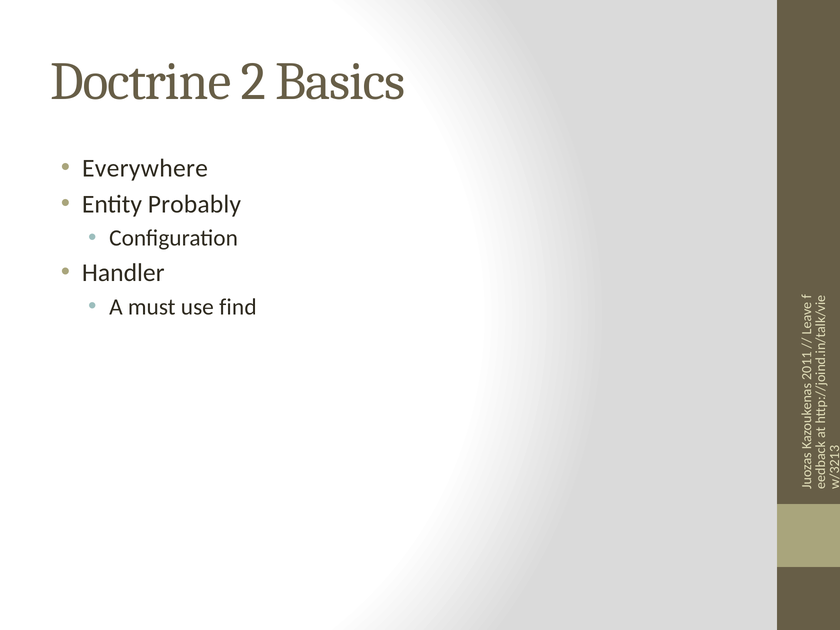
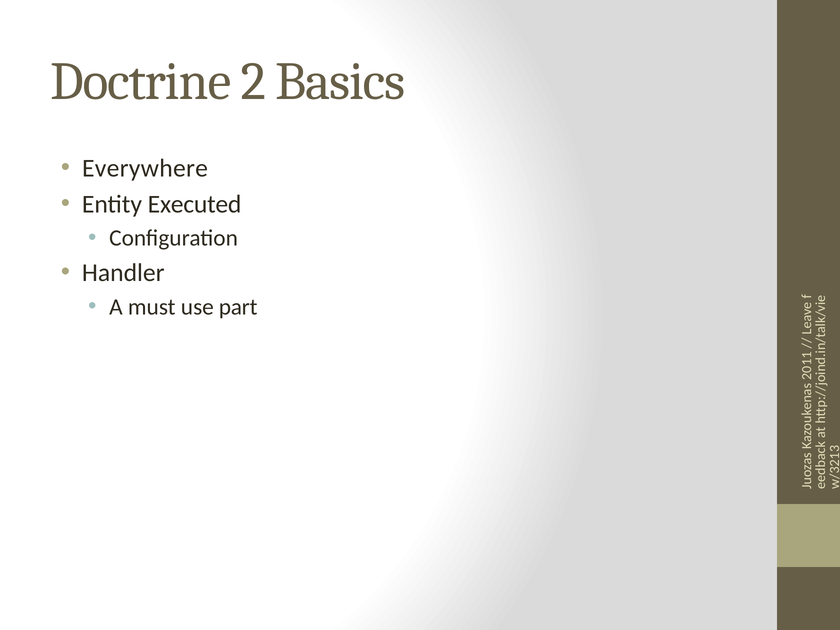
Probably: Probably -> Executed (195, 204)
find: find -> part (238, 307)
